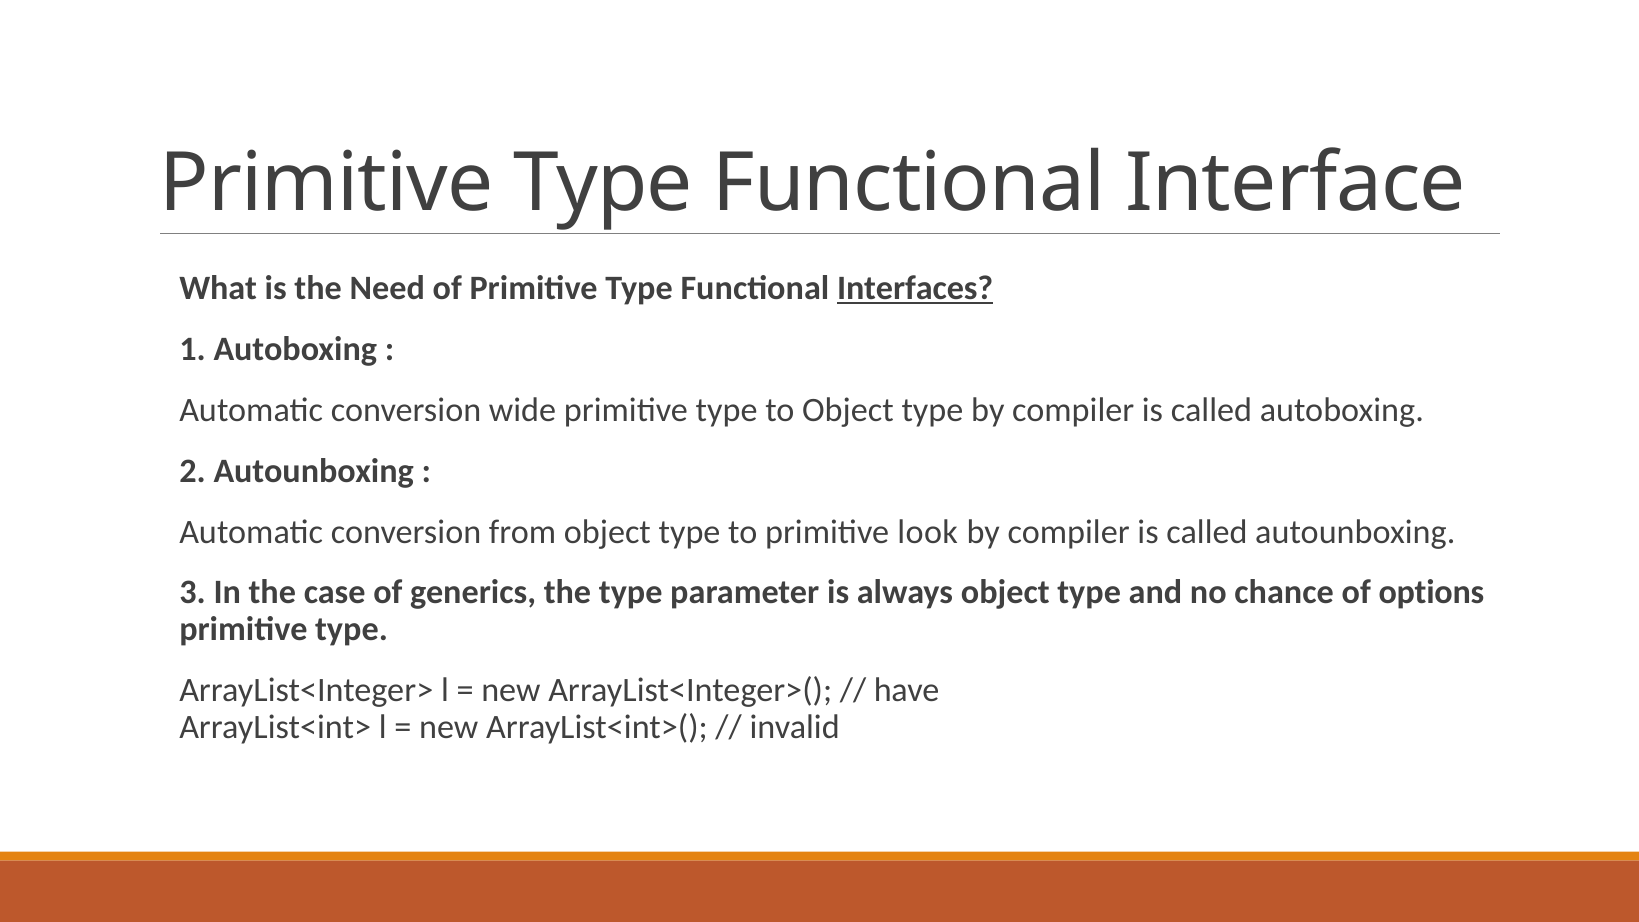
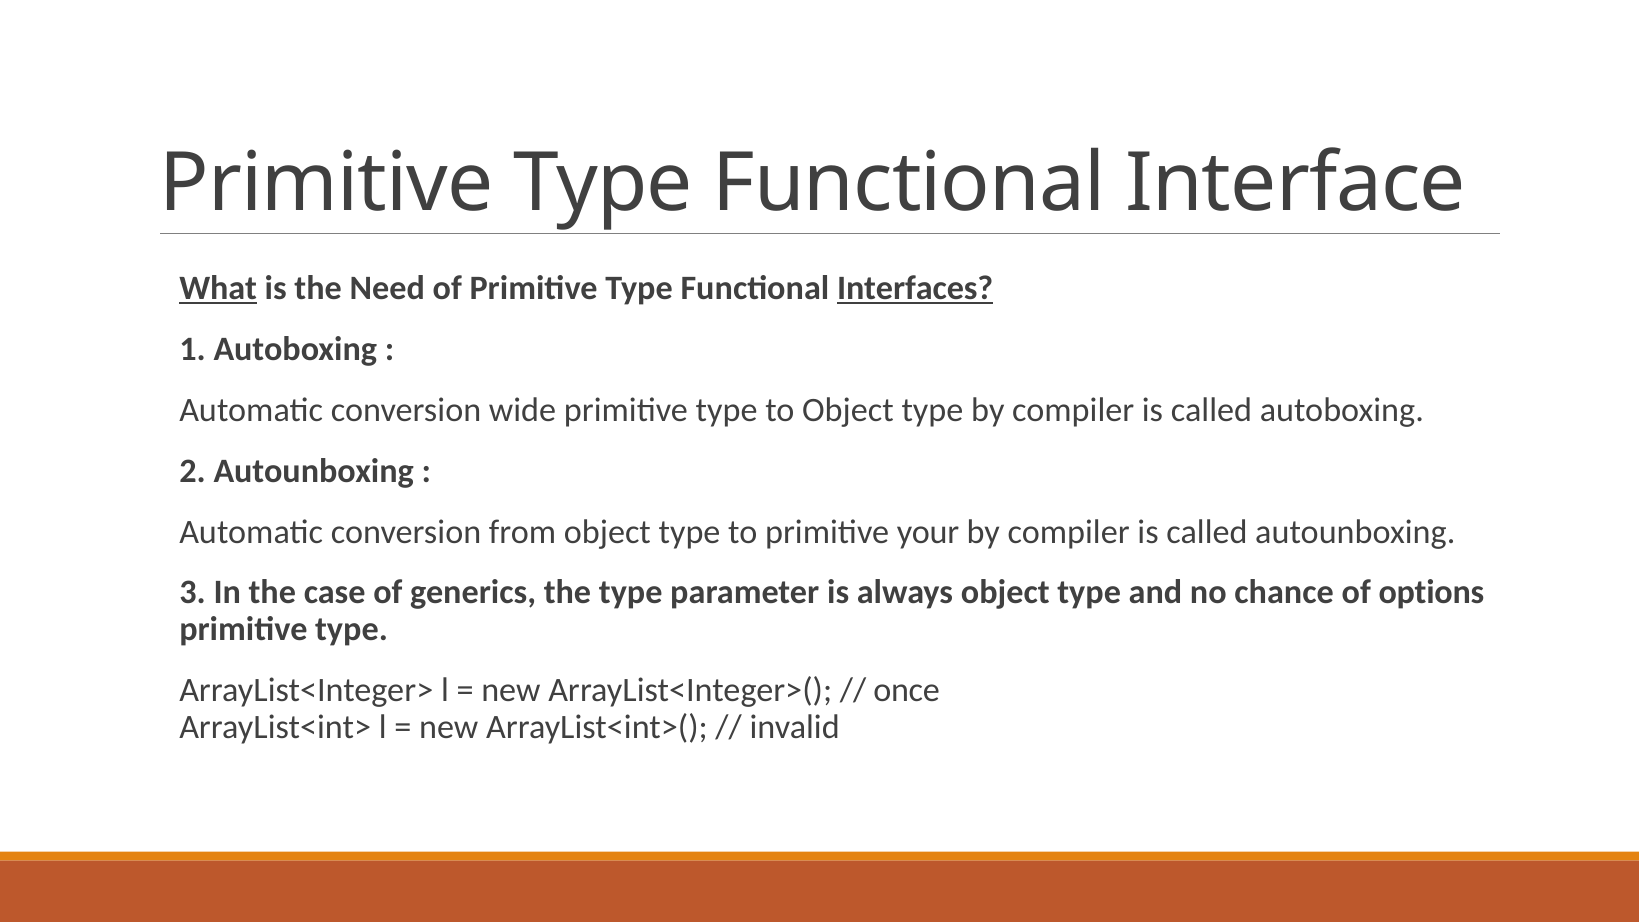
What underline: none -> present (218, 289)
look: look -> your (928, 532)
have: have -> once (907, 690)
